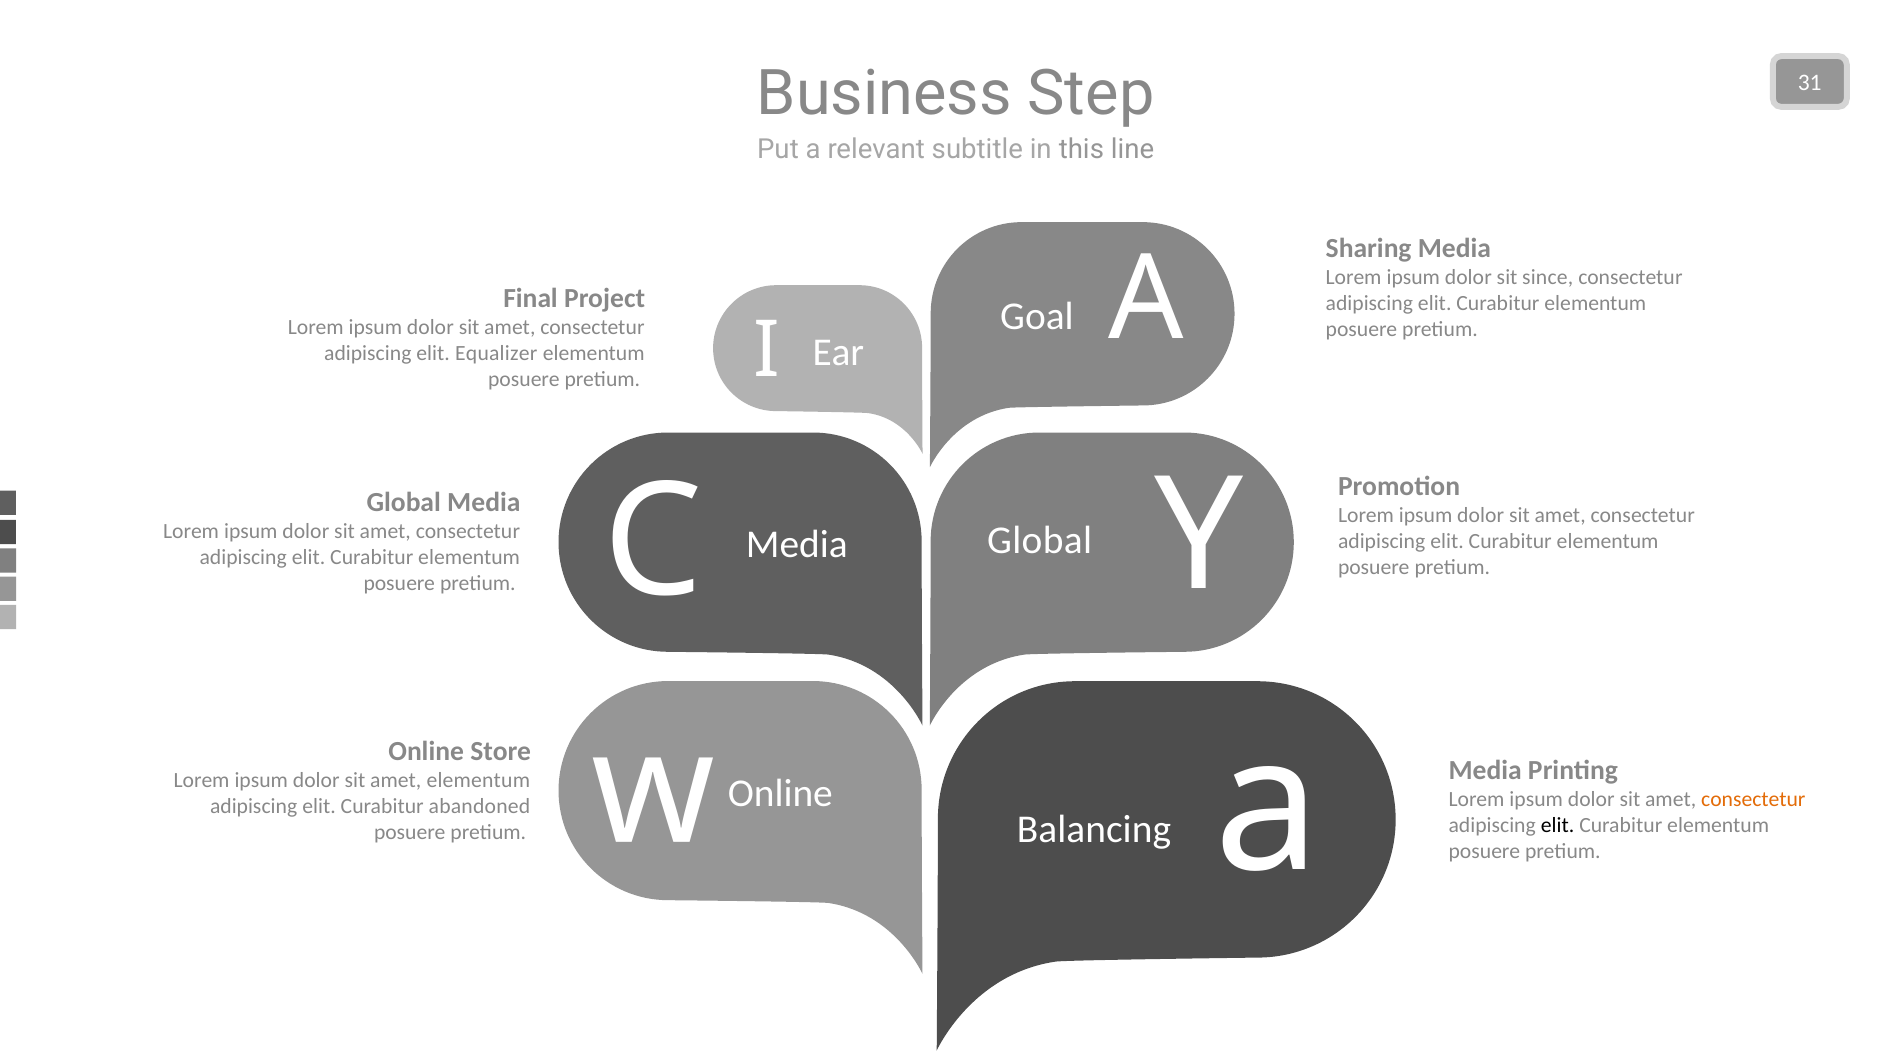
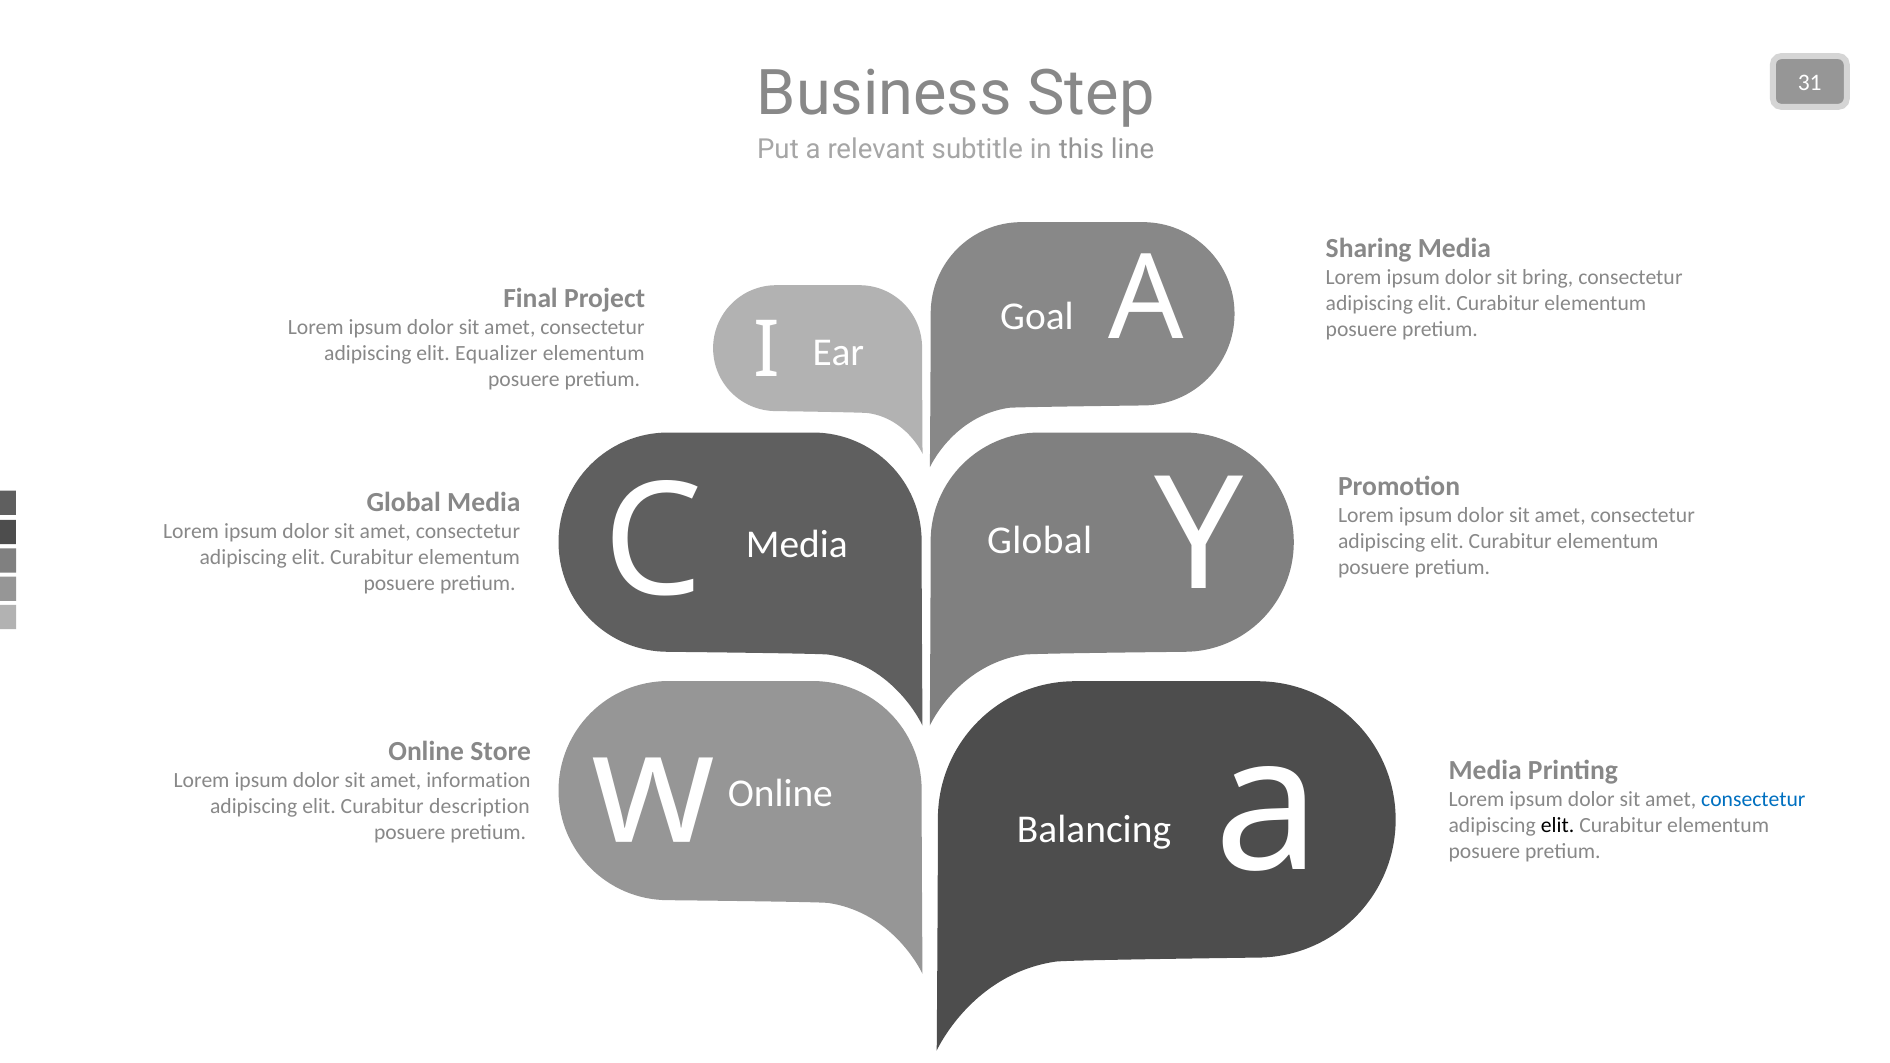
since: since -> bring (1548, 278)
amet elementum: elementum -> information (478, 780)
consectetur colour: orange -> blue (1753, 800)
abandoned: abandoned -> description (479, 806)
